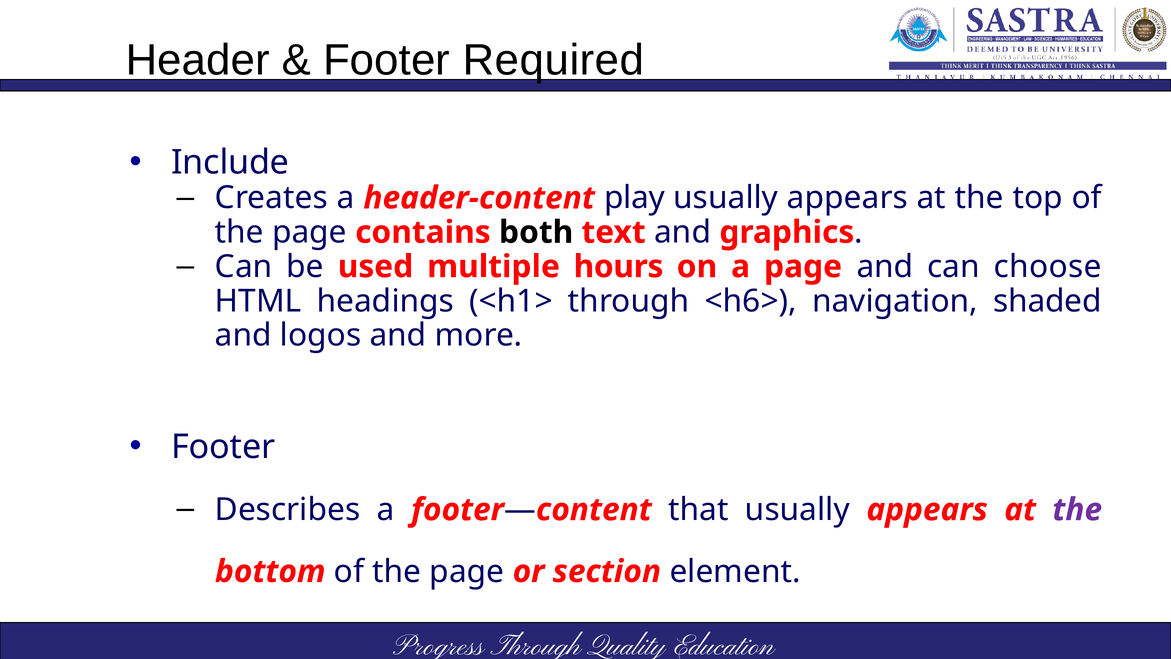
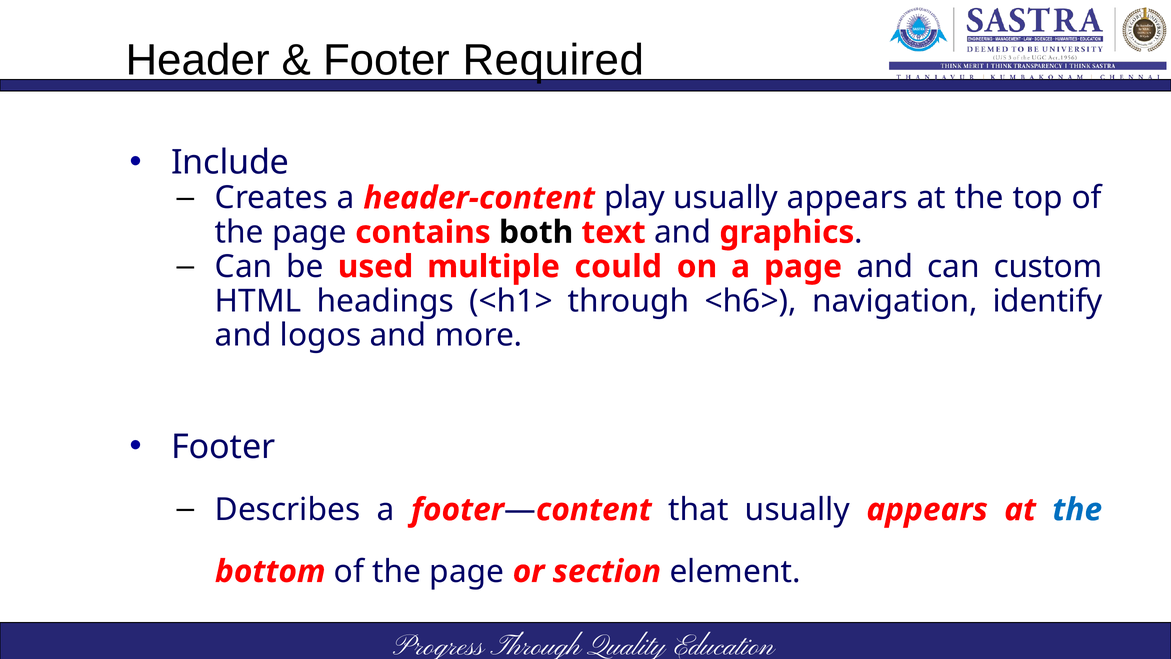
hours: hours -> could (618, 267)
choose: choose -> custom (1048, 267)
shaded: shaded -> identify (1047, 301)
the colour: purple -> blue (1077, 510)
